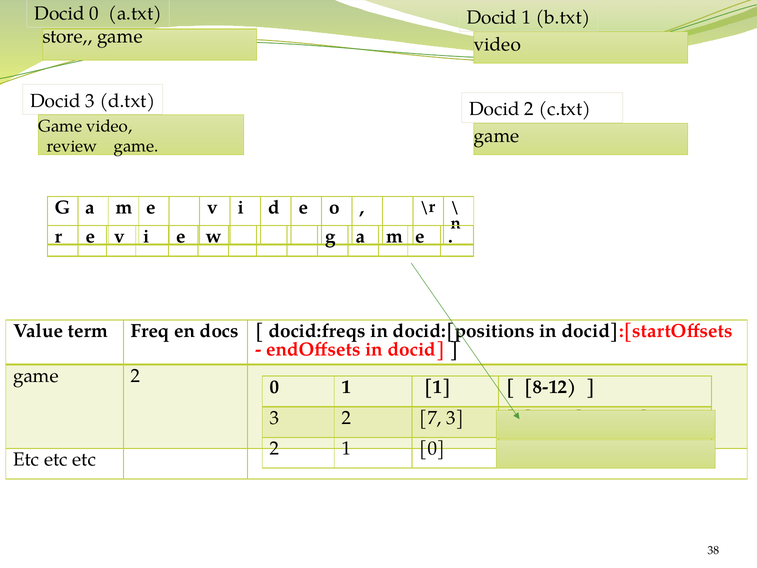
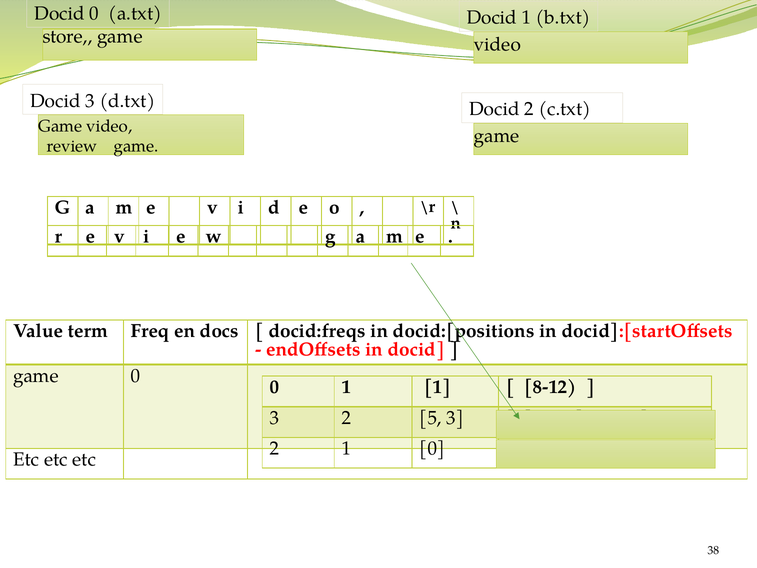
game 2: 2 -> 0 (136, 376)
7: 7 -> 5 (431, 418)
